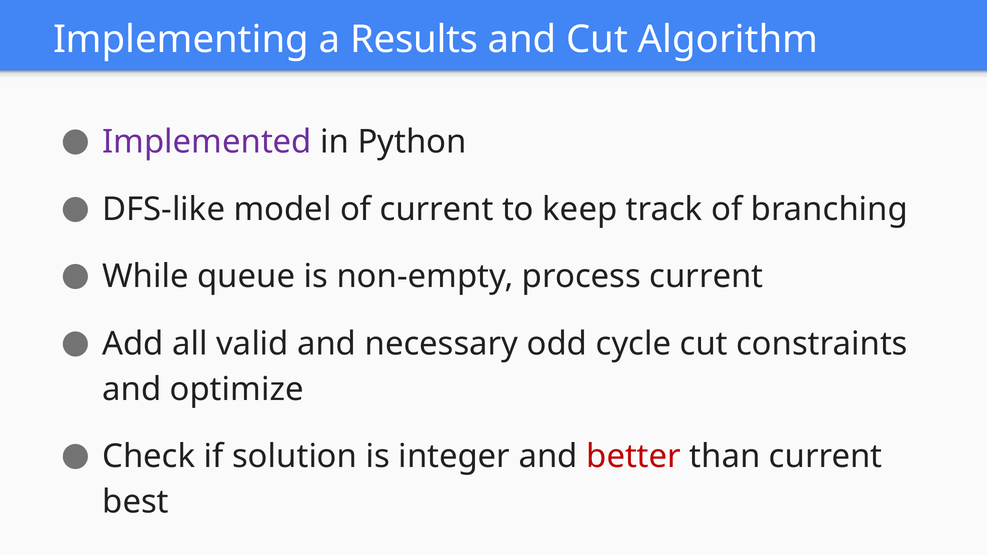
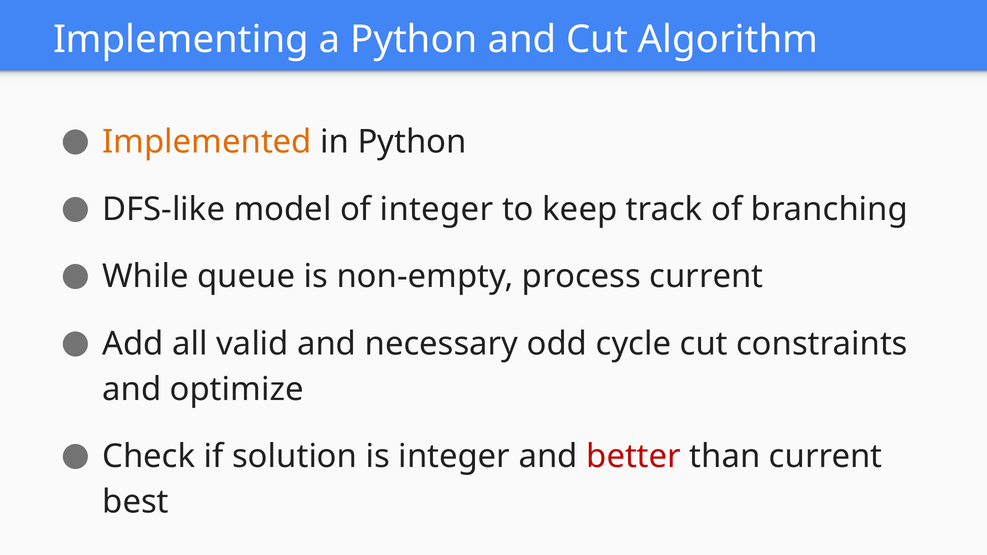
a Results: Results -> Python (414, 40)
Implemented colour: purple -> orange (207, 142)
of current: current -> integer (437, 209)
